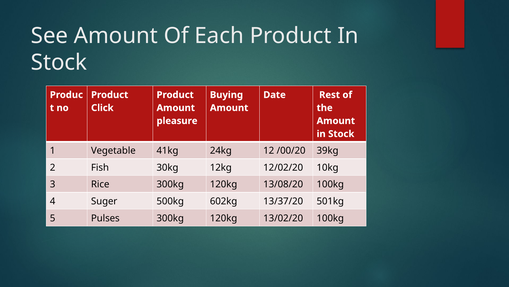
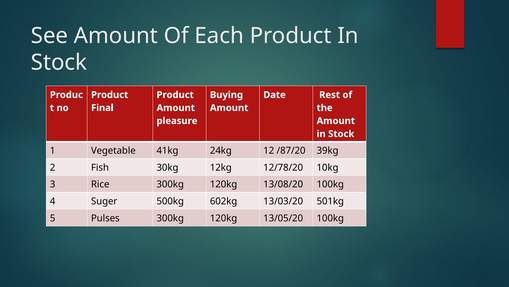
Click: Click -> Final (102, 108)
/00/20: /00/20 -> /87/20 (291, 150)
12/02/20: 12/02/20 -> 12/78/20 (283, 167)
13/37/20: 13/37/20 -> 13/03/20 (283, 201)
13/02/20: 13/02/20 -> 13/05/20 (283, 218)
